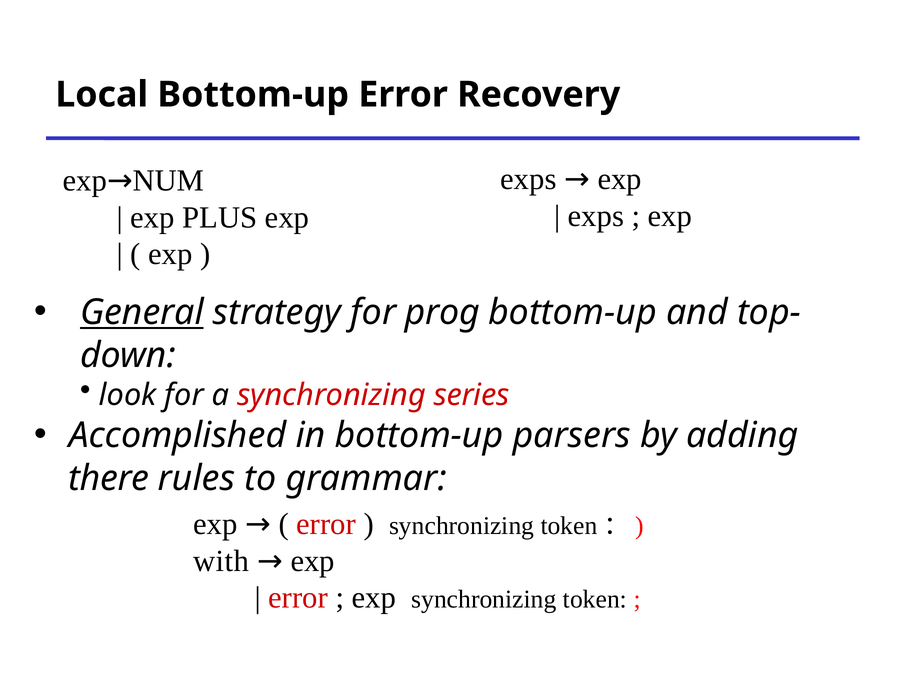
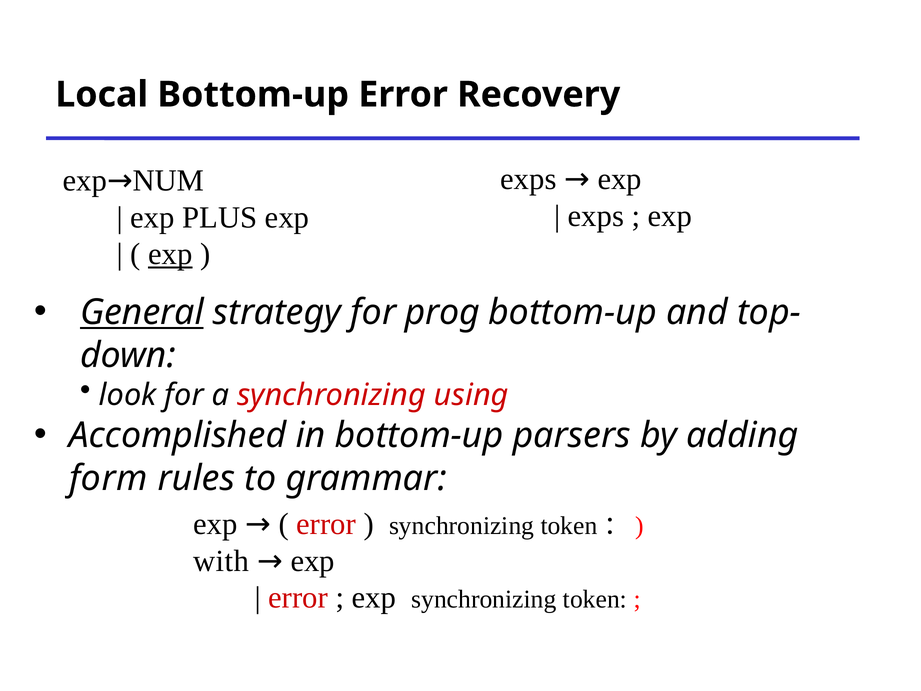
exp underline: none -> present (170, 254)
series: series -> using (471, 395)
there: there -> form (108, 478)
